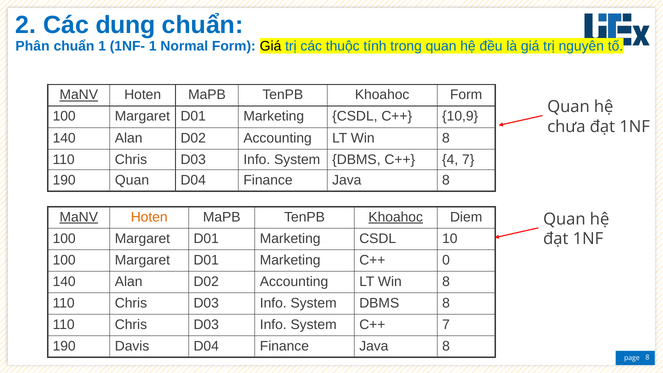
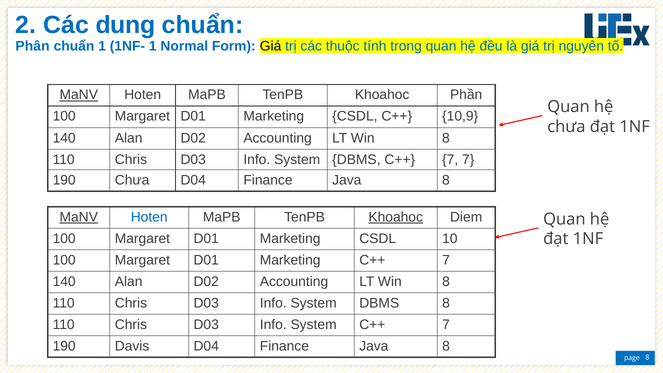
Khoahoc Form: Form -> Phần (466, 95)
DBMS C++ 4: 4 -> 7 (450, 160)
190 Quan: Quan -> Chưa (132, 180)
Hoten colour: orange -> blue (149, 217)
Marketing C++ 0: 0 -> 7 (446, 260)
